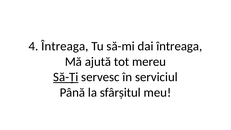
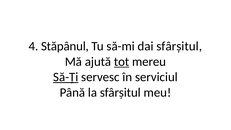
4 Întreaga: Întreaga -> Stăpânul (65, 46)
dai întreaga: întreaga -> sfârșitul (179, 46)
tot underline: none -> present (122, 62)
